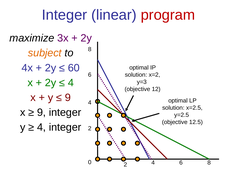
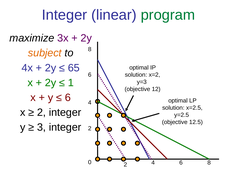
program colour: red -> green (168, 15)
60: 60 -> 65 (74, 68)
4: 4 -> 1 (71, 83)
9: 9 -> 6 (68, 98)
9: 9 -> 2 (41, 113)
4: 4 -> 3 (41, 127)
